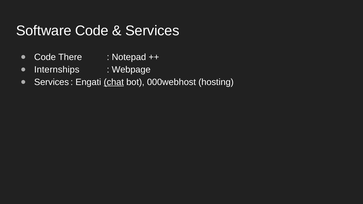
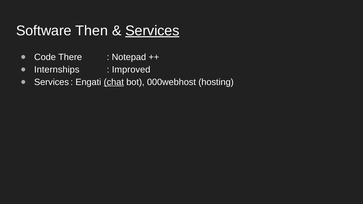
Software Code: Code -> Then (92, 31)
Services underline: none -> present (152, 31)
Webpage: Webpage -> Improved (131, 70)
